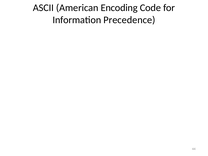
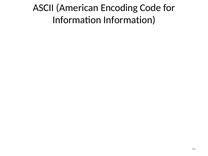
Information Precedence: Precedence -> Information (129, 20)
